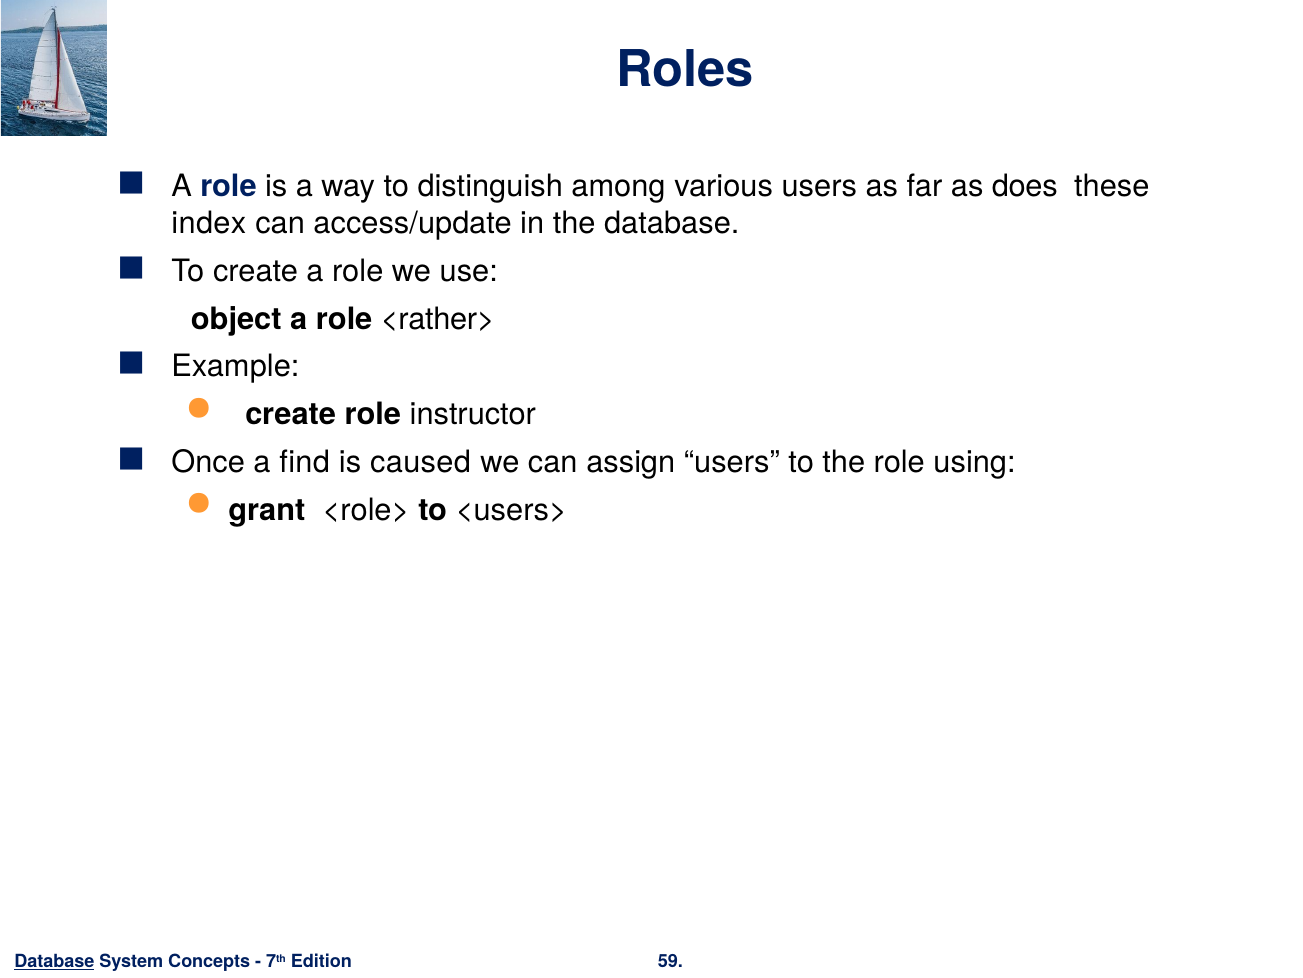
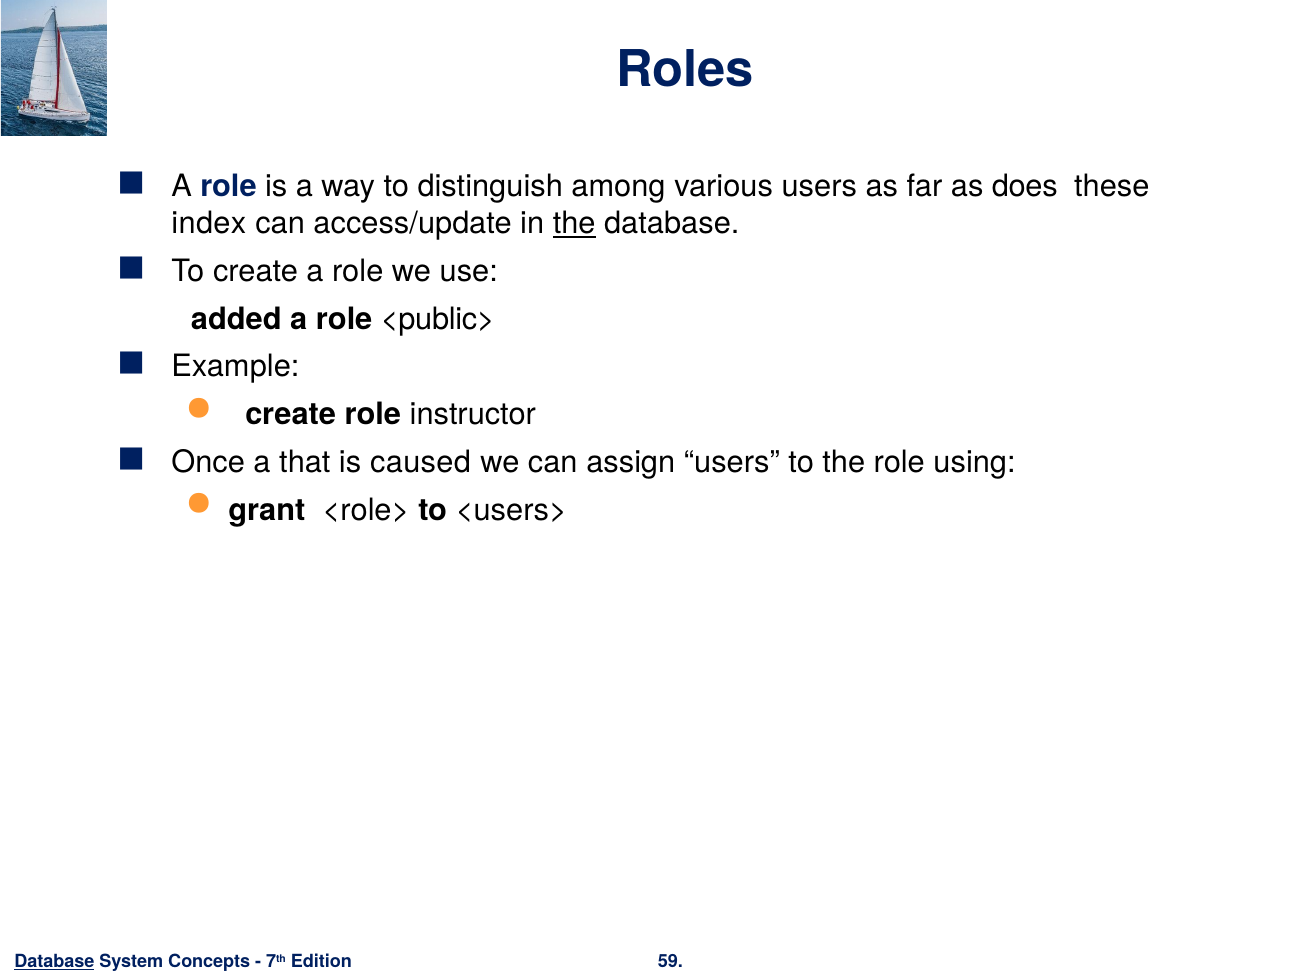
the underline: none -> present (574, 223)
object: object -> added (236, 319)
<rather>: <rather> -> <public> (438, 319)
find: find -> that (305, 462)
